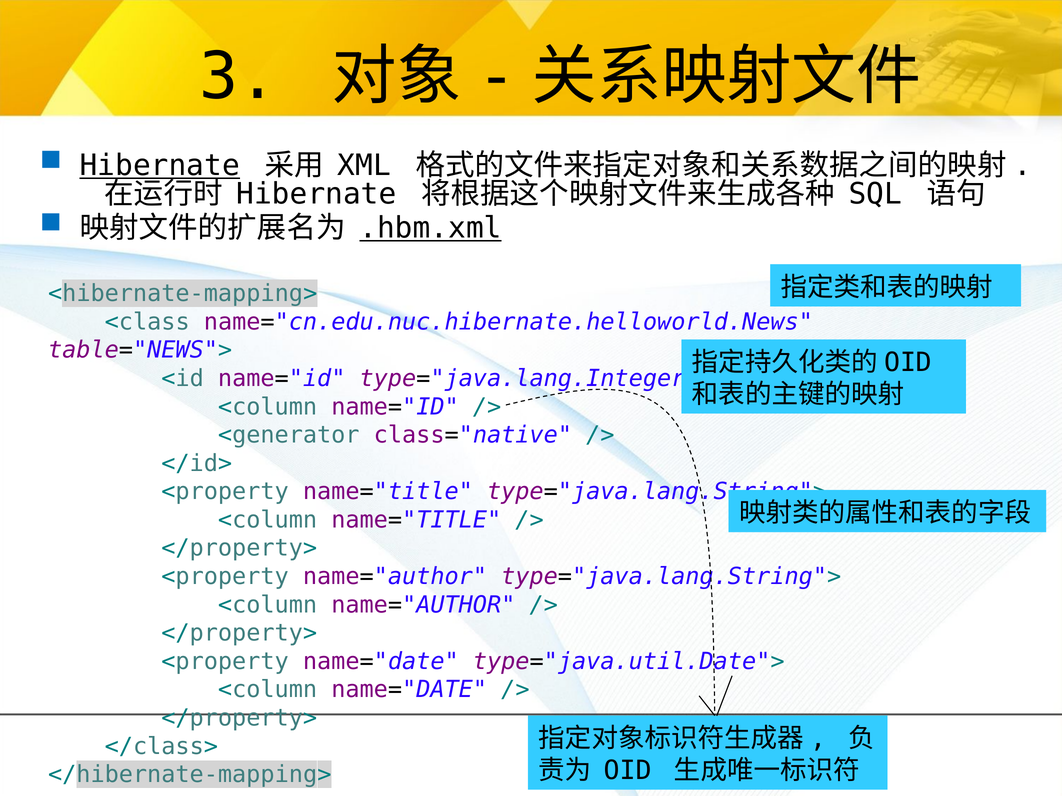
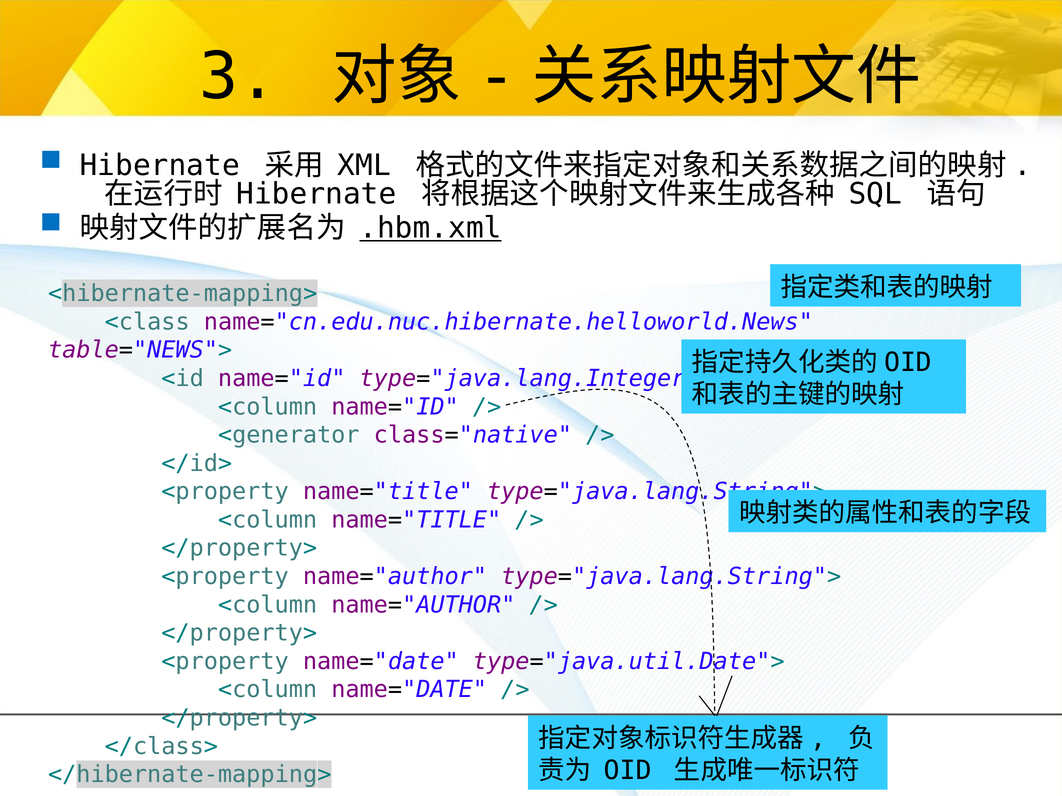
Hibernate underline: present -> none (160, 166)
